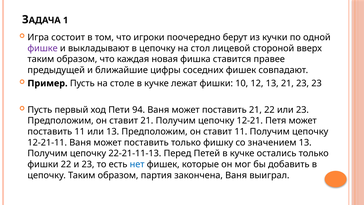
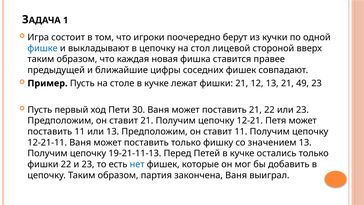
фишке colour: purple -> blue (43, 48)
фишки 10: 10 -> 21 (242, 83)
21 23: 23 -> 49 (303, 83)
94: 94 -> 30 (139, 110)
22-21-11-13: 22-21-11-13 -> 19-21-11-13 (135, 153)
